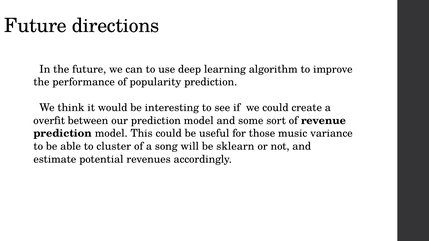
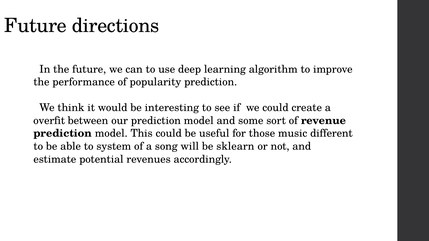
variance: variance -> different (331, 134)
cluster: cluster -> system (114, 147)
